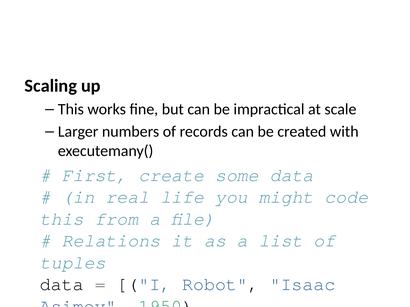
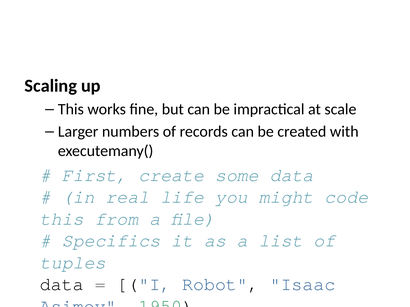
Relations: Relations -> Specifics (111, 241)
